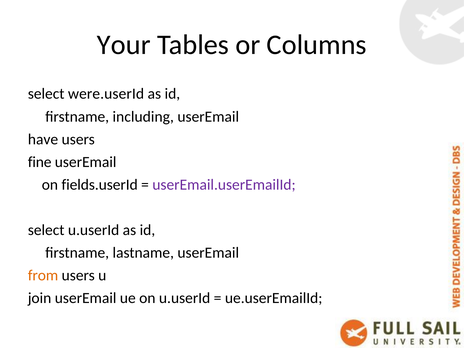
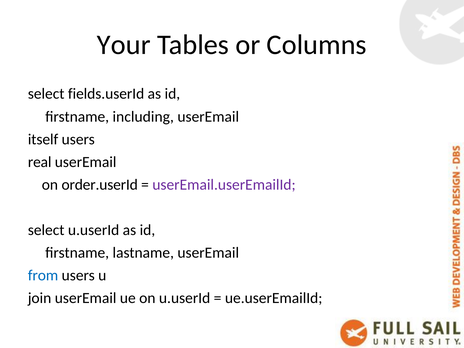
were.userId: were.userId -> fields.userId (106, 94)
have: have -> itself (43, 139)
fine: fine -> real (40, 162)
fields.userId: fields.userId -> order.userId (100, 185)
from colour: orange -> blue (43, 275)
